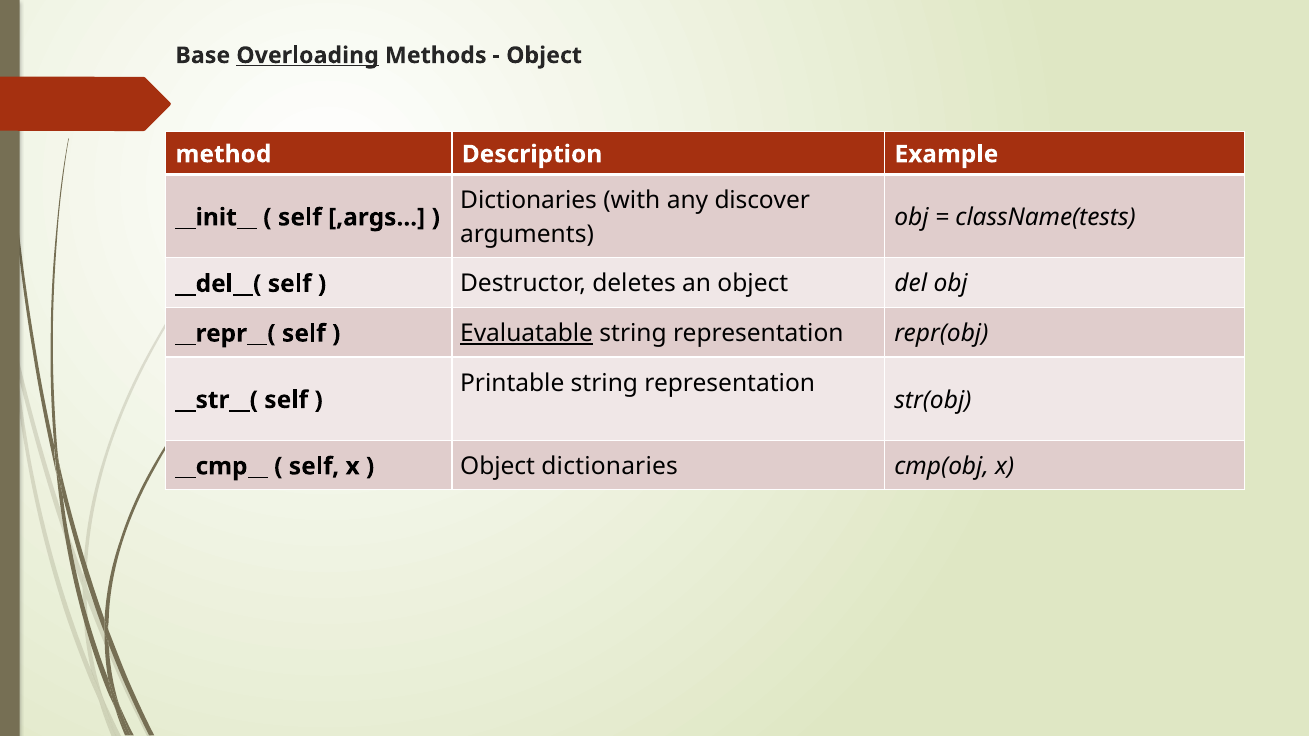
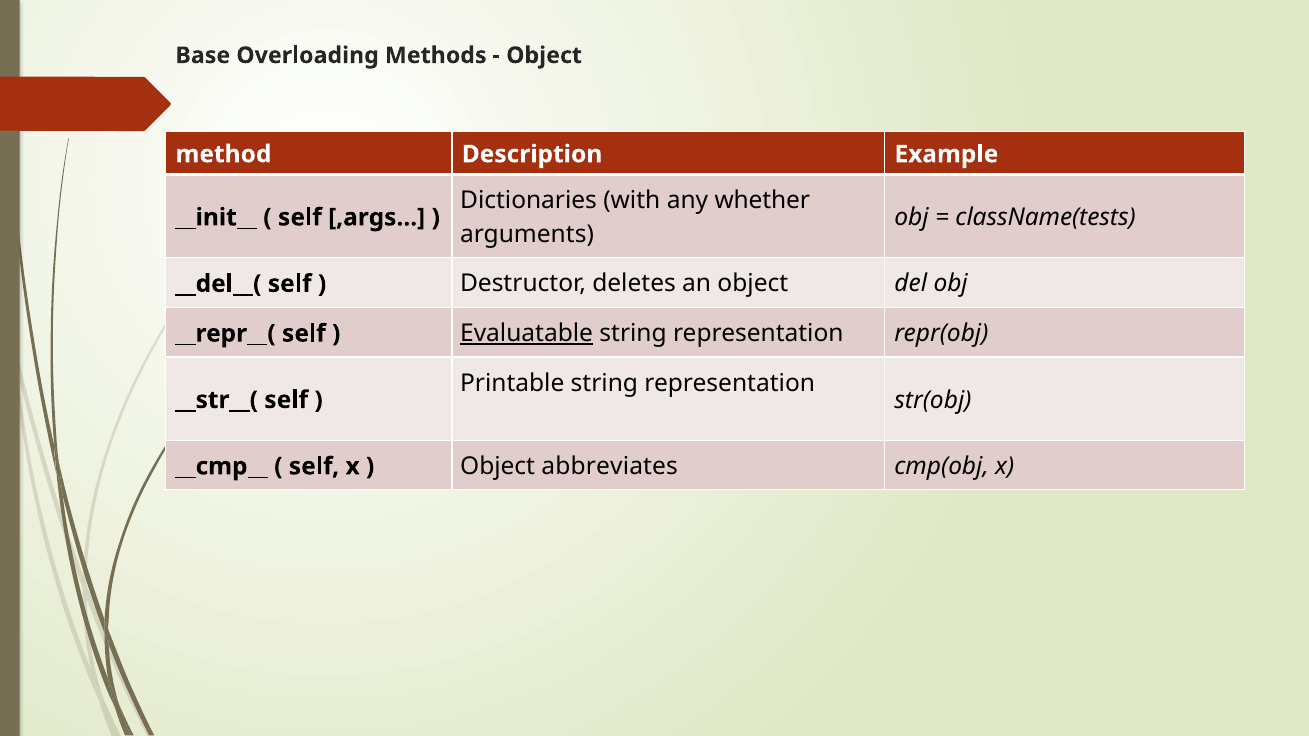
Overloading underline: present -> none (308, 55)
discover: discover -> whether (762, 201)
Object dictionaries: dictionaries -> abbreviates (610, 467)
